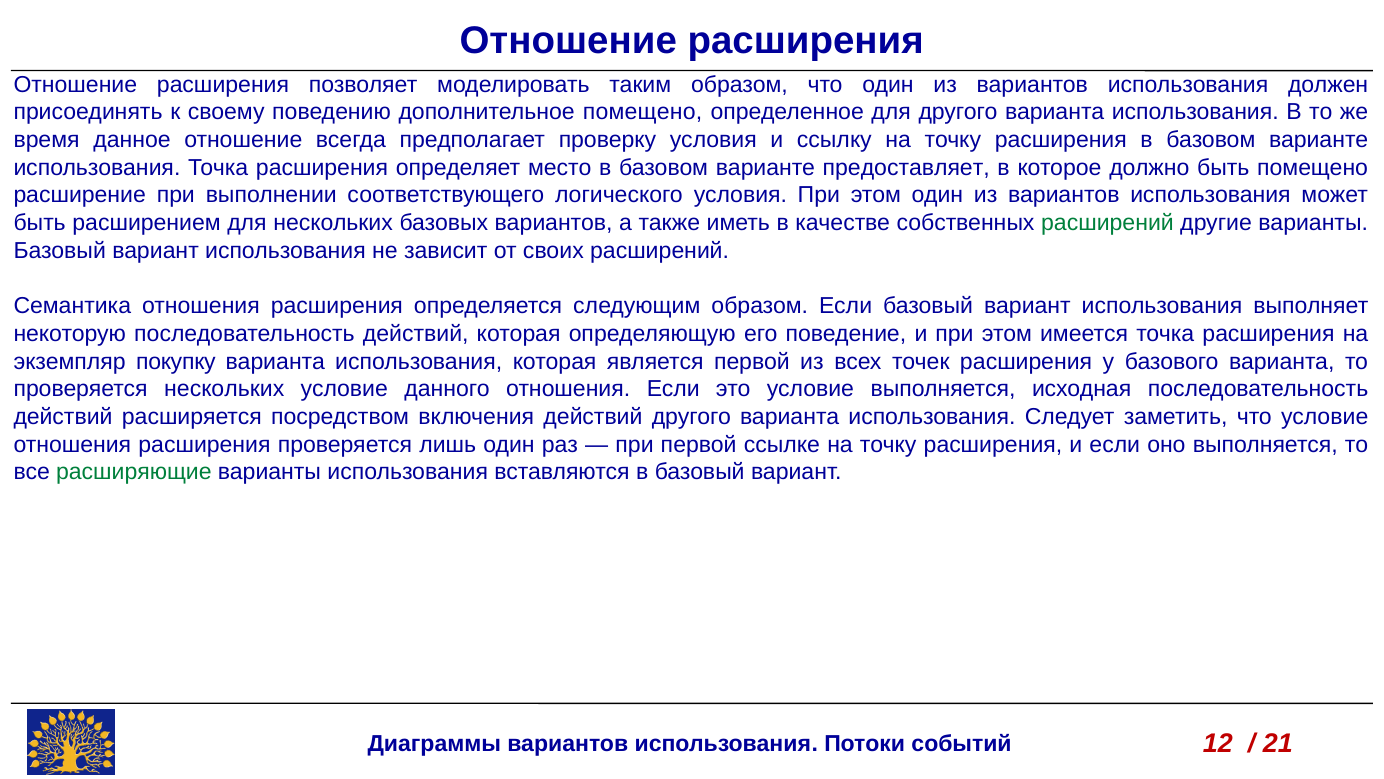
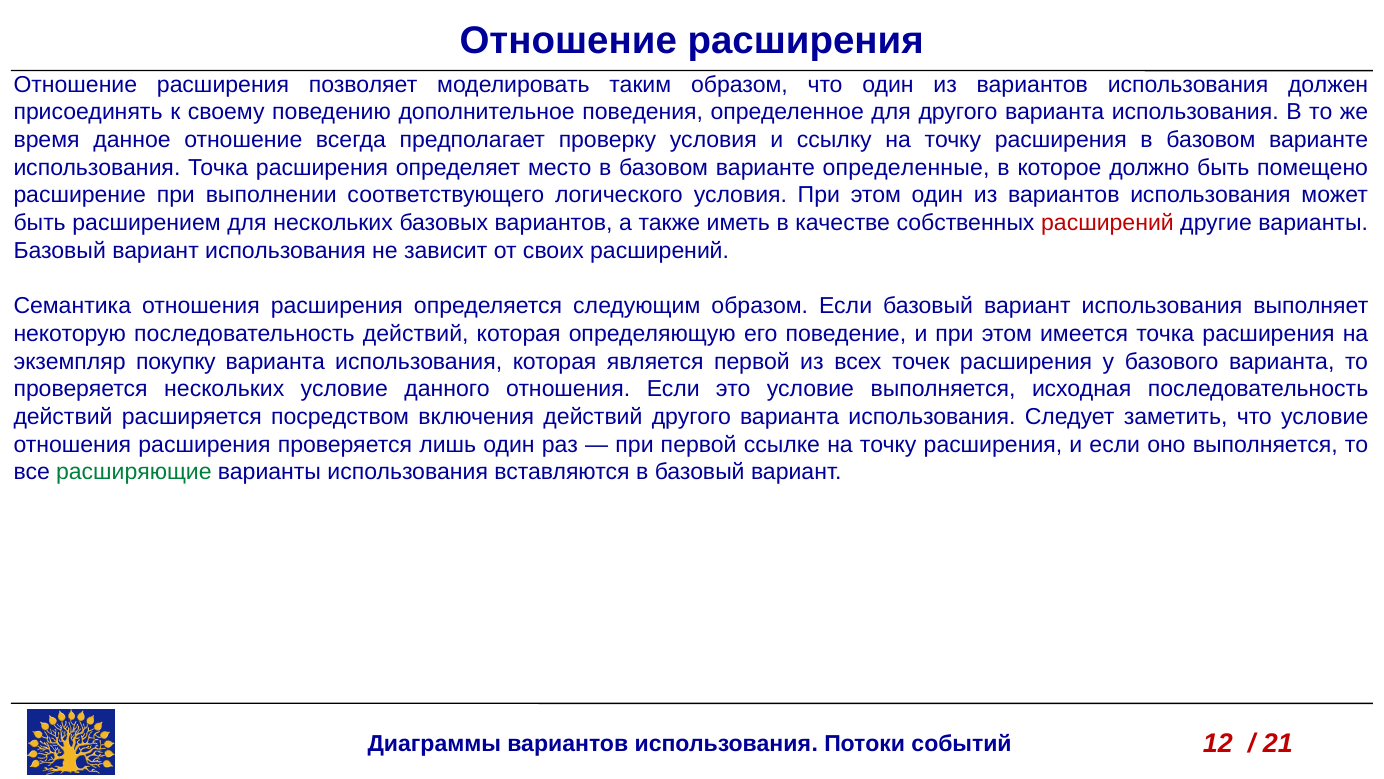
дополнительное помещено: помещено -> поведения (643, 112)
предоставляет: предоставляет -> определенные (906, 168)
расширений colour: green -> red (1107, 223)
